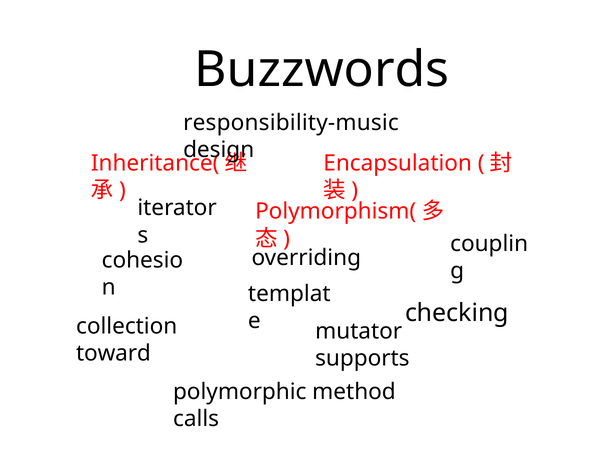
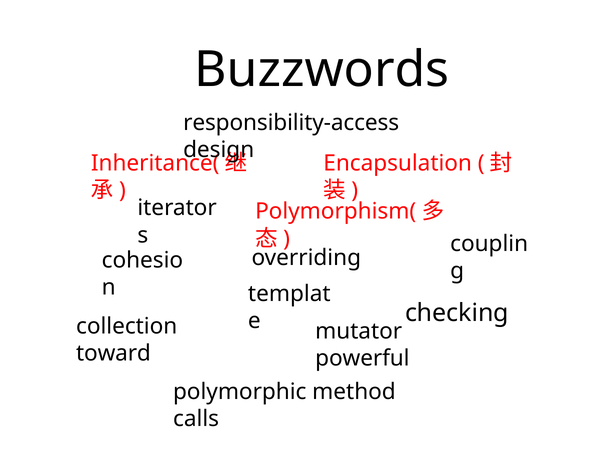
responsibility-music: responsibility-music -> responsibility-access (291, 123)
supports: supports -> powerful (362, 358)
